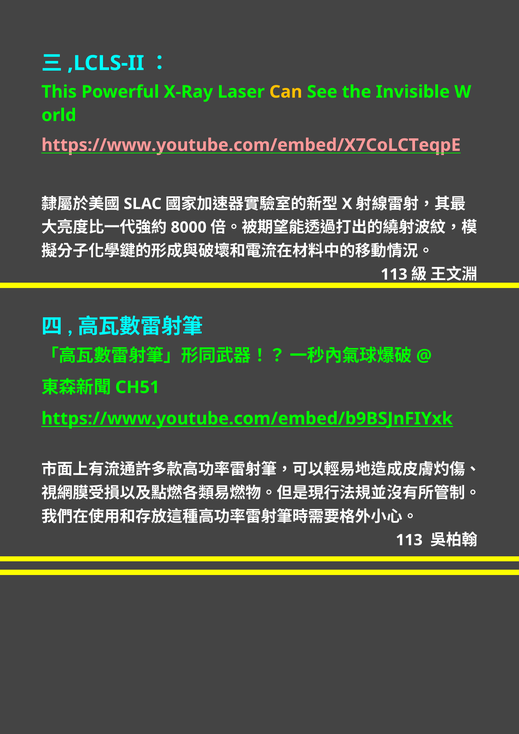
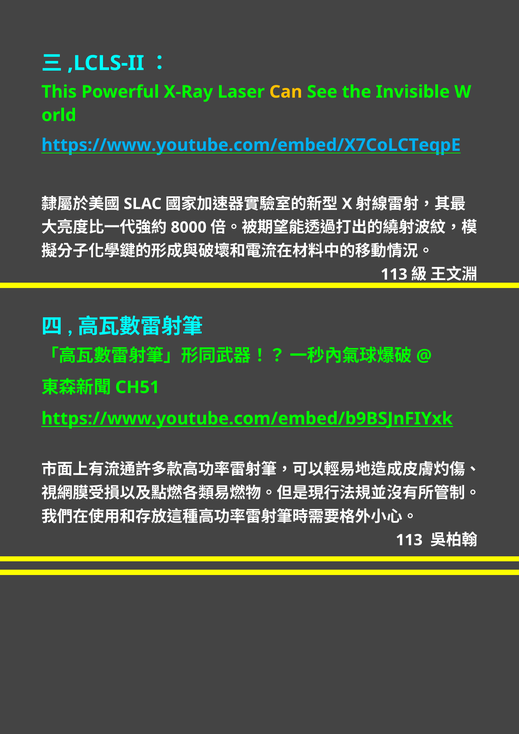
https://www.youtube.com/embed/X7CoLCTeqpE colour: pink -> light blue (251, 145)
